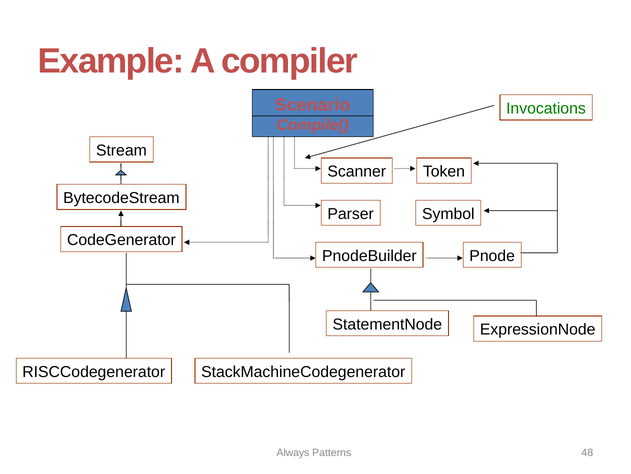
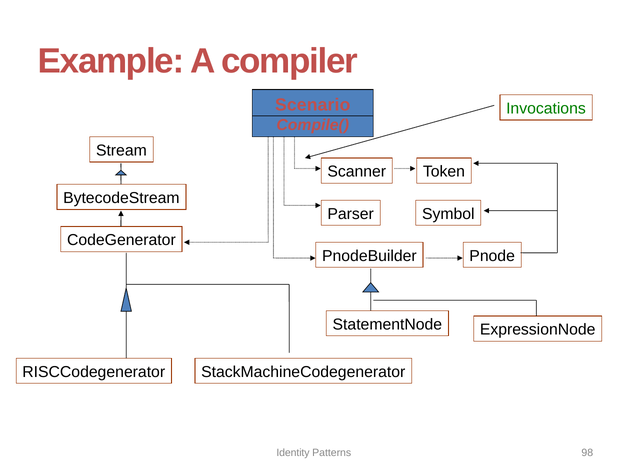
Always: Always -> Identity (293, 452)
48: 48 -> 98 (587, 452)
